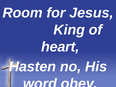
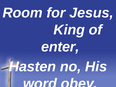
heart: heart -> enter (60, 47)
